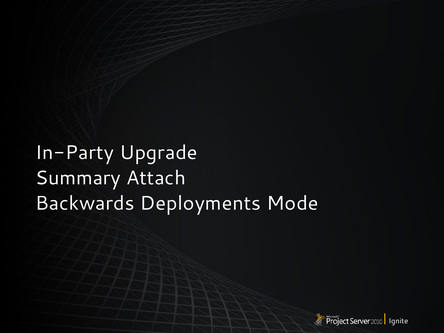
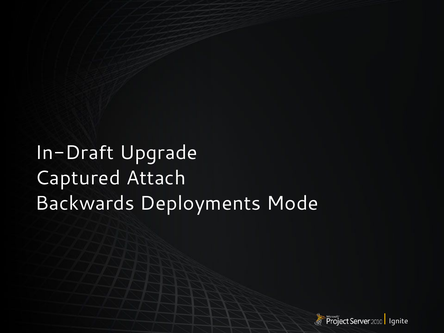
In-Party: In-Party -> In-Draft (75, 153)
Summary: Summary -> Captured (78, 178)
